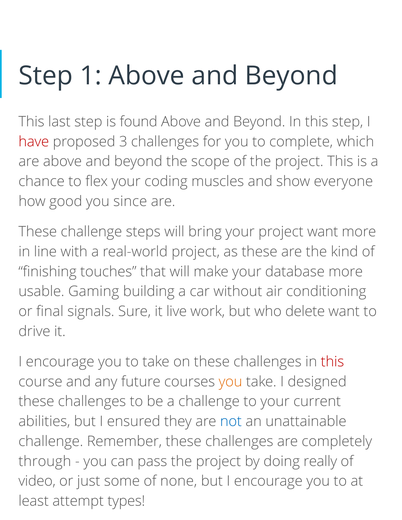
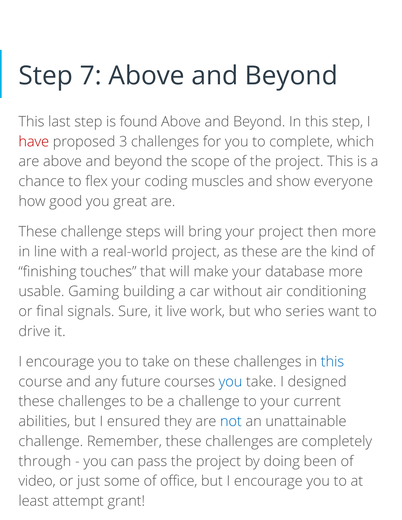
1: 1 -> 7 (91, 76)
since: since -> great (130, 201)
project want: want -> then (323, 232)
delete: delete -> series (305, 312)
this colour: red -> blue (332, 362)
you colour: orange -> blue (230, 382)
really: really -> been (320, 462)
none: none -> office (179, 481)
types: types -> grant (126, 501)
